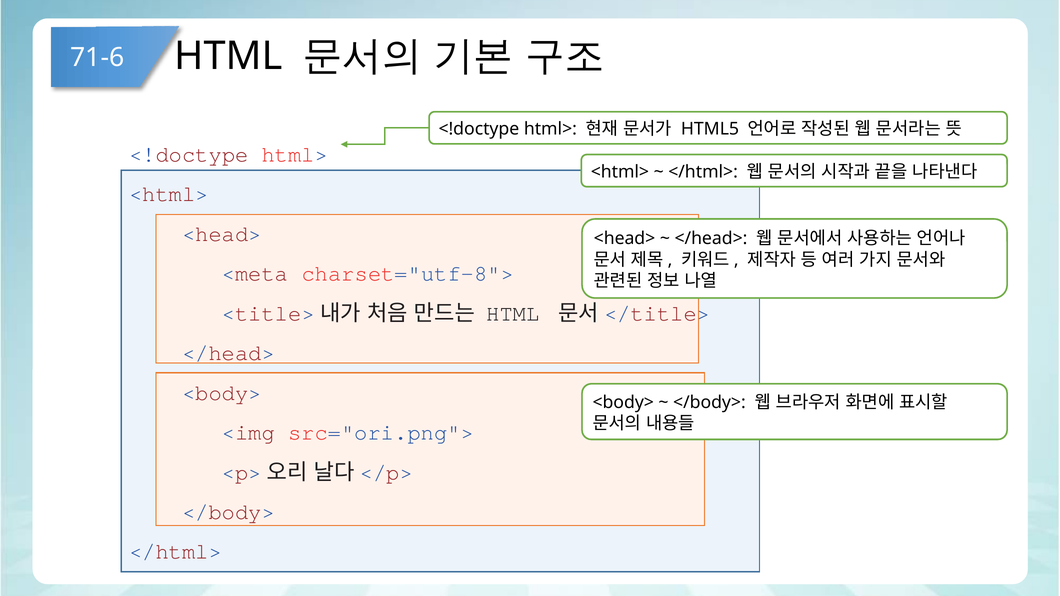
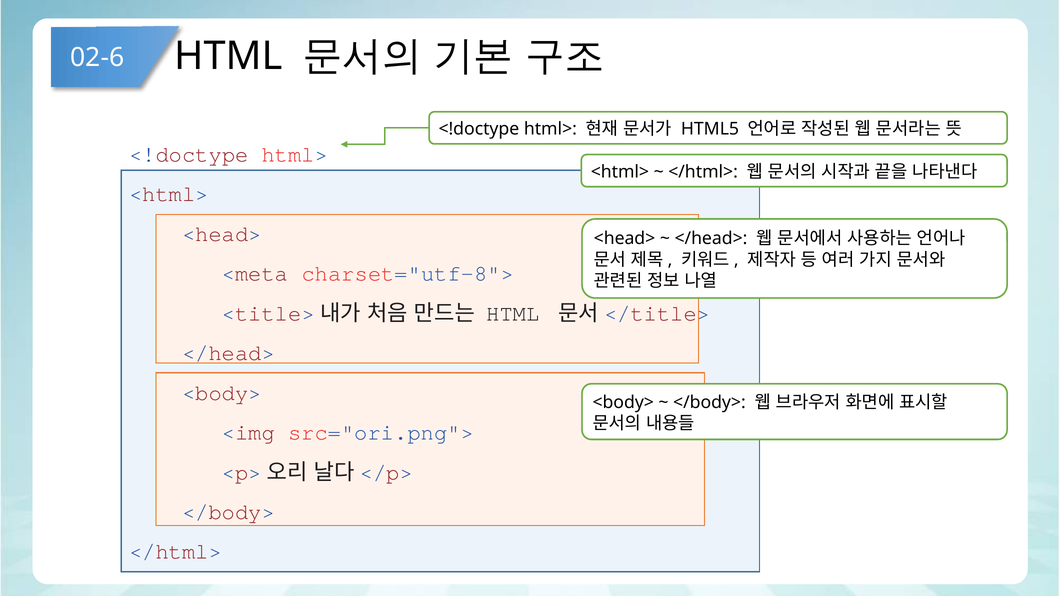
71-6: 71-6 -> 02-6 (97, 57)
